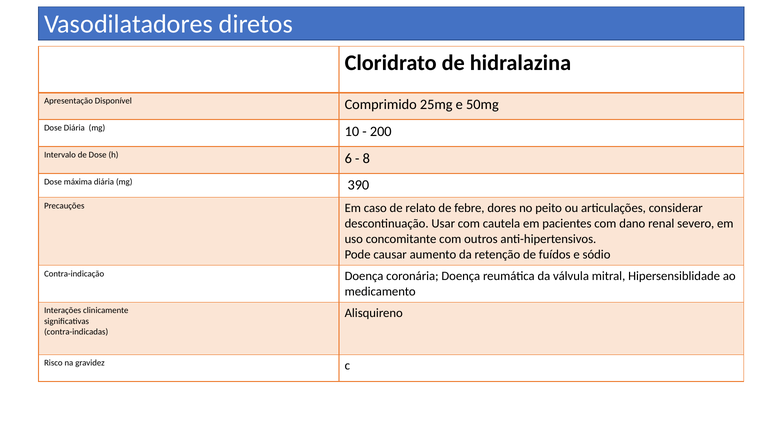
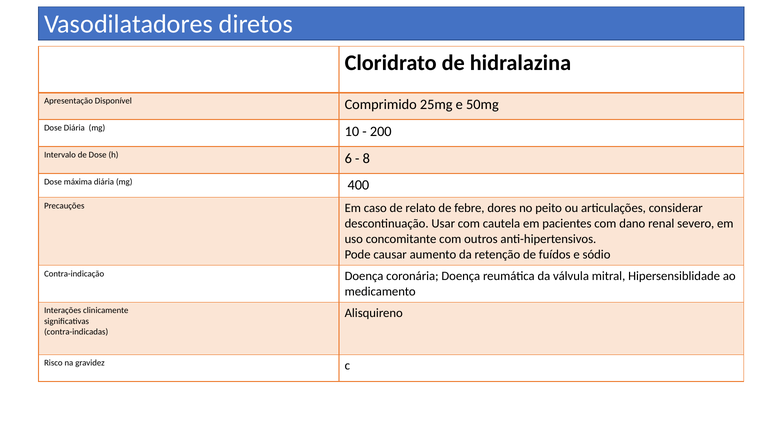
390: 390 -> 400 (358, 185)
